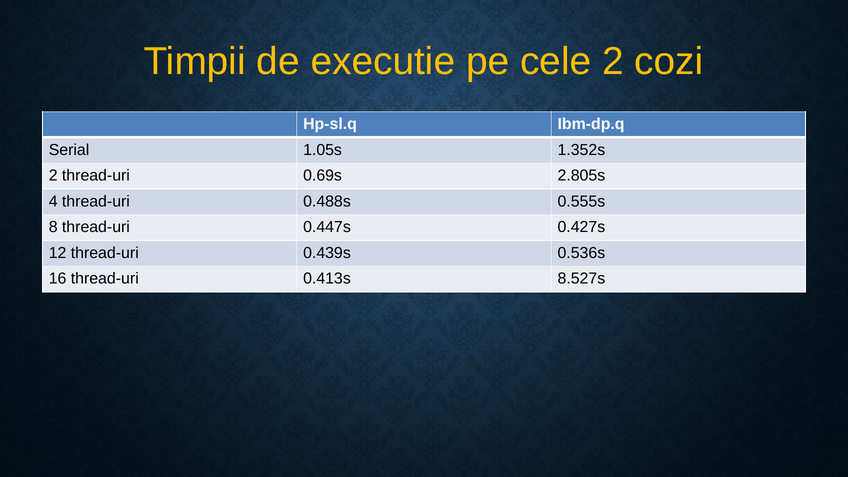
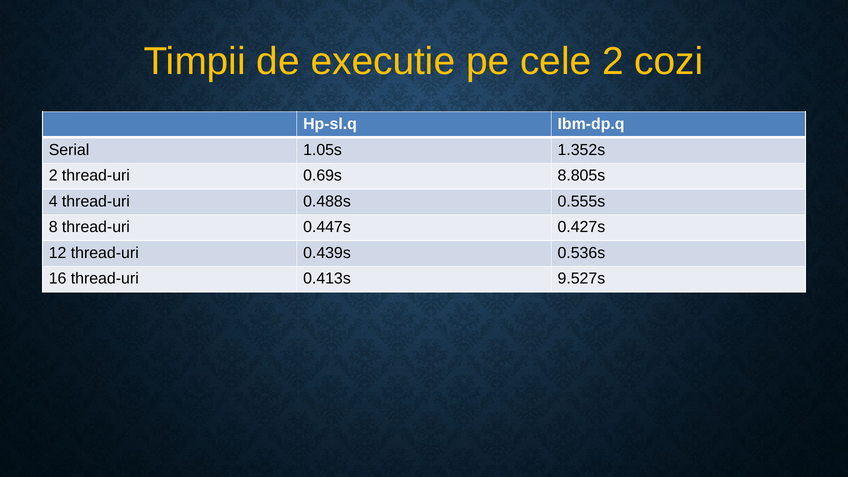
2.805s: 2.805s -> 8.805s (581, 176)
8.527s: 8.527s -> 9.527s (581, 279)
